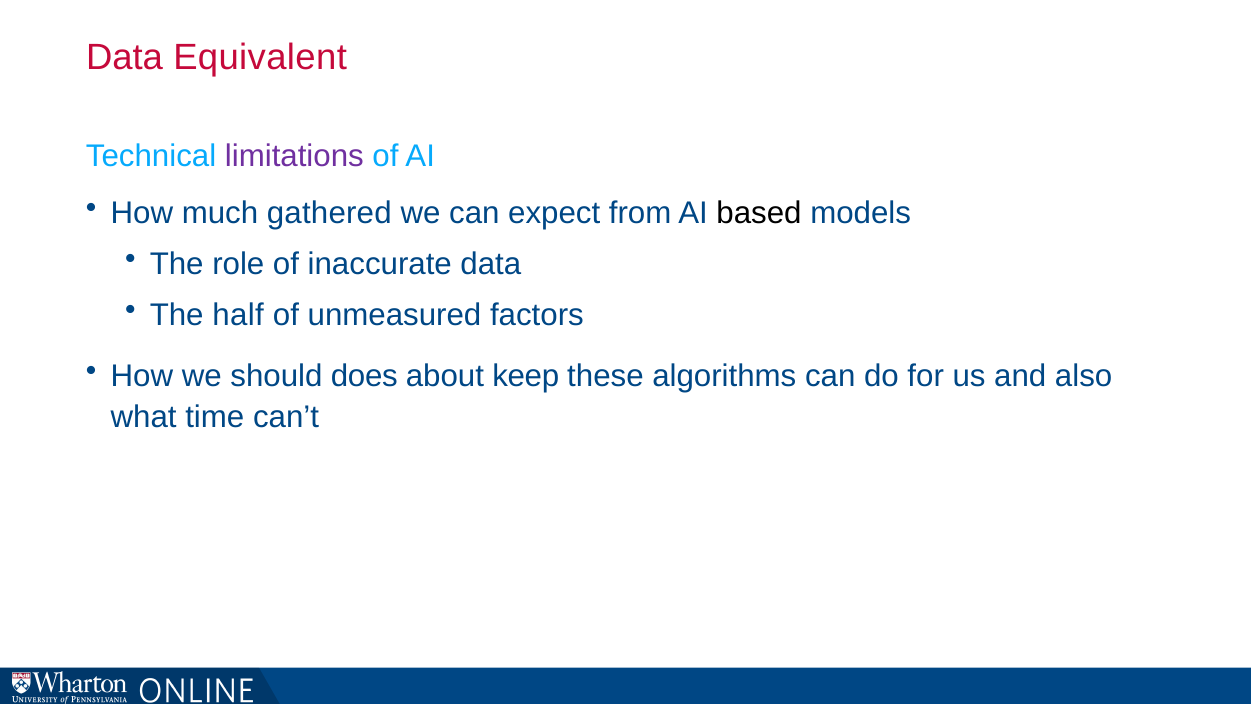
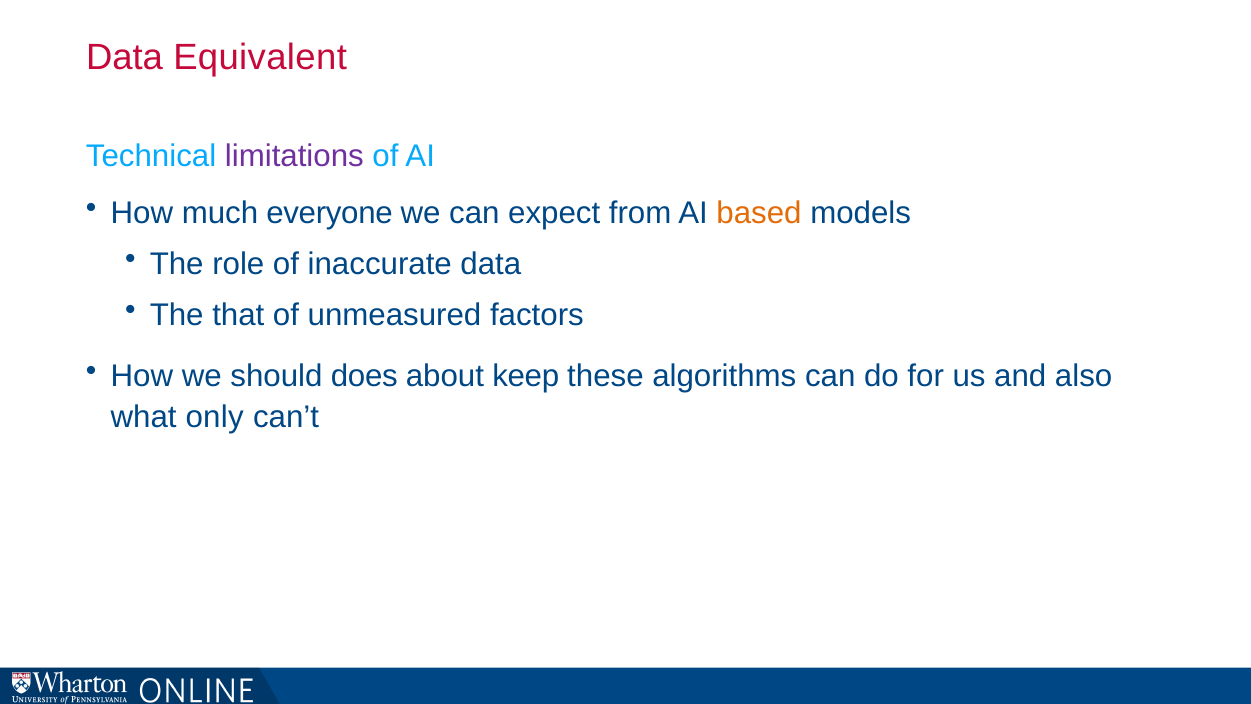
gathered: gathered -> everyone (330, 213)
based colour: black -> orange (759, 213)
half: half -> that (238, 315)
time: time -> only (215, 417)
